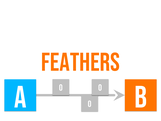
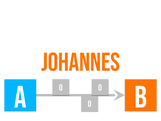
Feathers: Feathers -> Johannes (80, 62)
